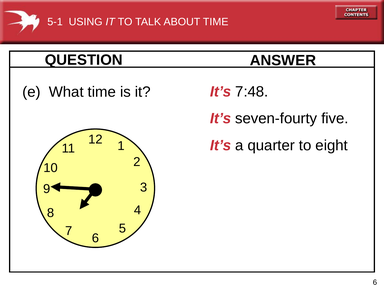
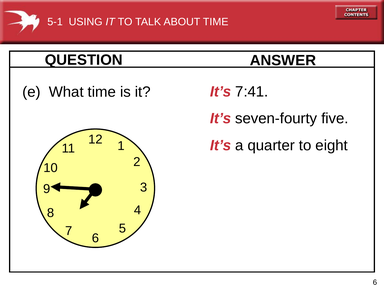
7:48: 7:48 -> 7:41 (252, 92)
